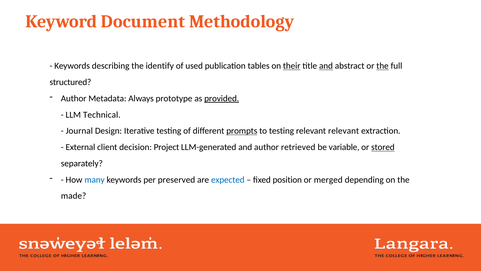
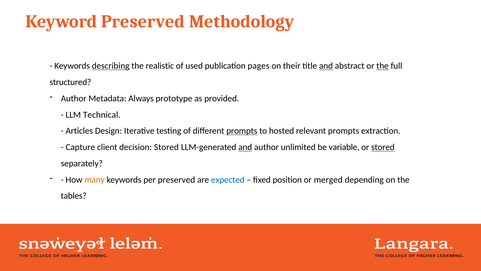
Keyword Document: Document -> Preserved (143, 22)
describing underline: none -> present (111, 66)
identify: identify -> realistic (160, 66)
tables: tables -> pages (259, 66)
their underline: present -> none (292, 66)
provided underline: present -> none (222, 98)
Journal: Journal -> Articles (79, 131)
to testing: testing -> hosted (282, 131)
relevant relevant: relevant -> prompts (344, 131)
External: External -> Capture (80, 147)
decision Project: Project -> Stored (166, 147)
and underline: none -> present (245, 147)
retrieved: retrieved -> unlimited (298, 147)
many colour: blue -> orange (95, 179)
made: made -> tables (74, 196)
